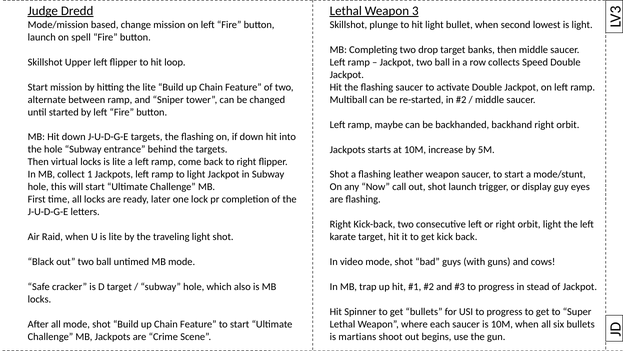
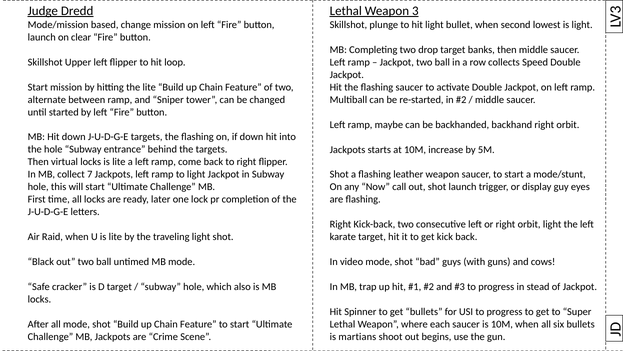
spell: spell -> clear (81, 37)
1: 1 -> 7 (90, 174)
